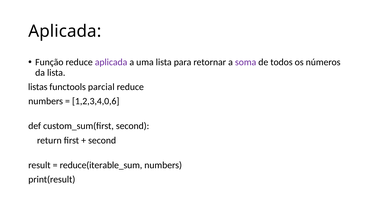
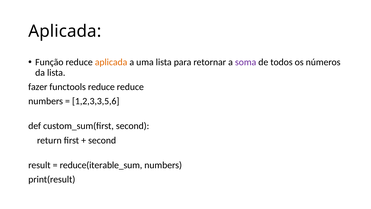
aplicada colour: purple -> orange (111, 62)
listas: listas -> fazer (38, 87)
functools parcial: parcial -> reduce (101, 87)
1,2,3,4,0,6: 1,2,3,4,0,6 -> 1,2,3,3,5,6 (96, 101)
